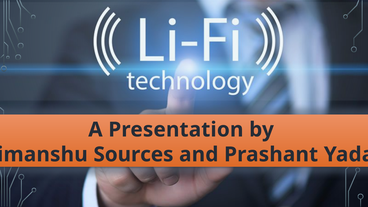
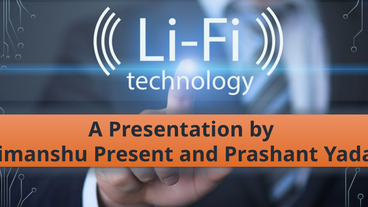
Sources: Sources -> Present (133, 154)
